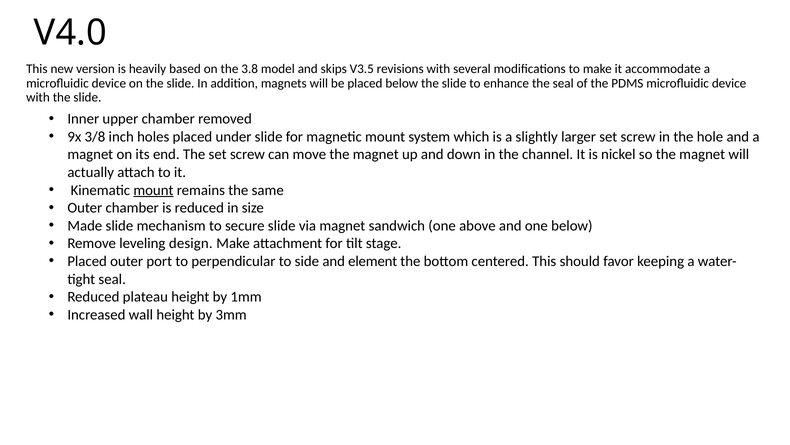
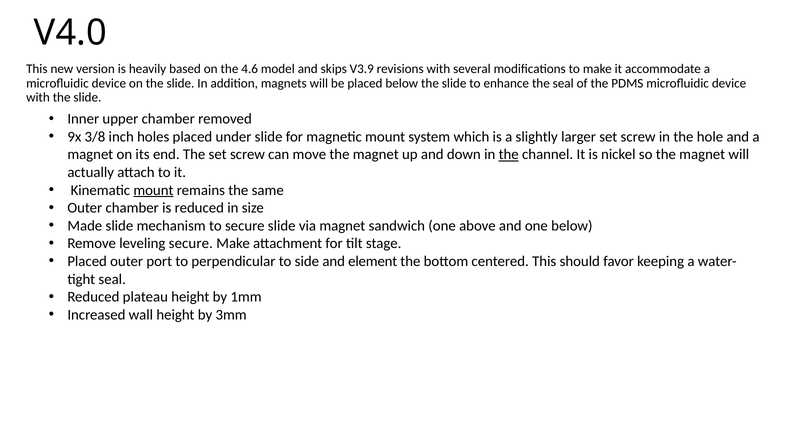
3.8: 3.8 -> 4.6 (250, 69)
V3.5: V3.5 -> V3.9 (362, 69)
the underline: none -> present (509, 154)
leveling design: design -> secure (191, 243)
